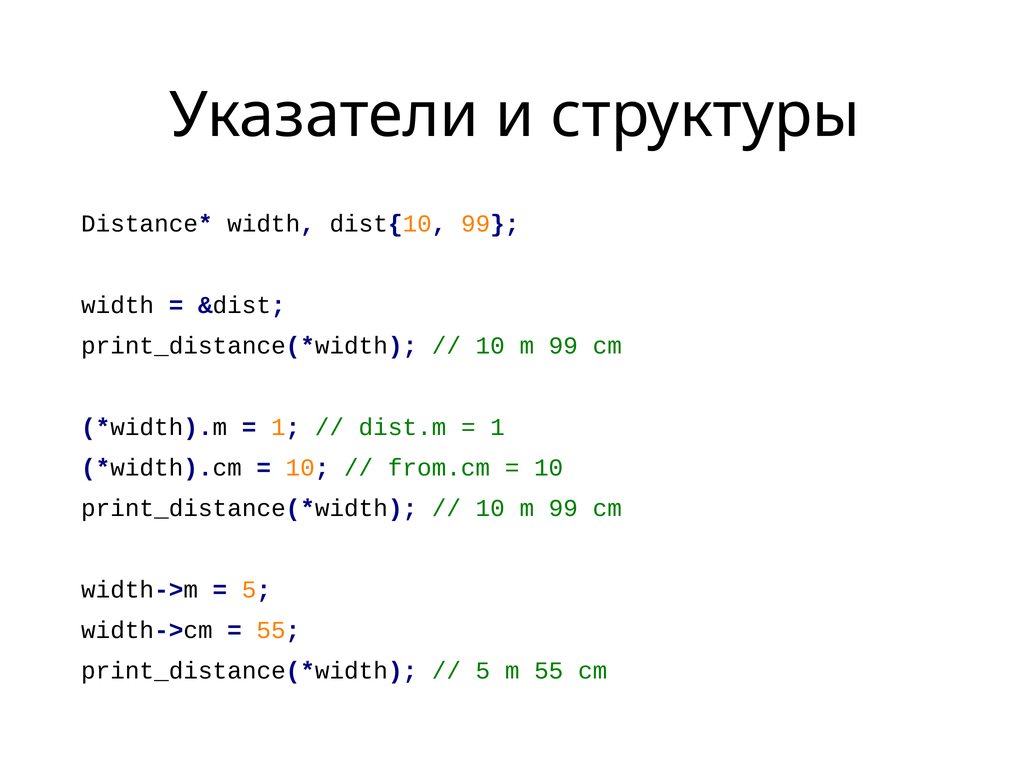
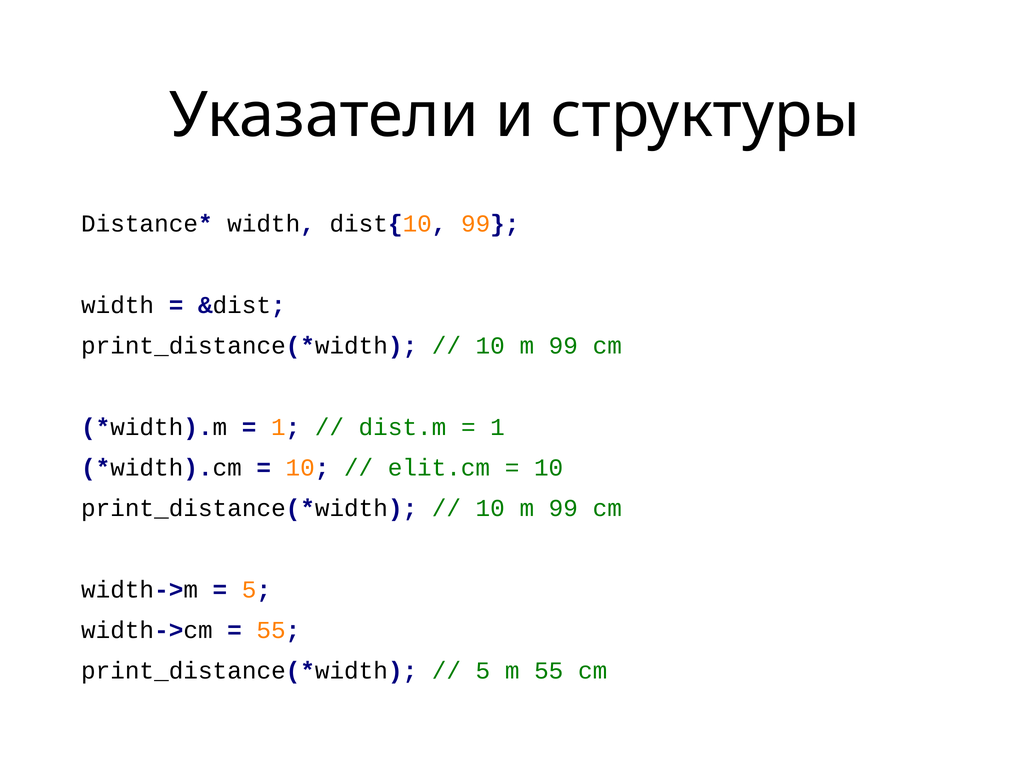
from.cm: from.cm -> elit.cm (439, 467)
